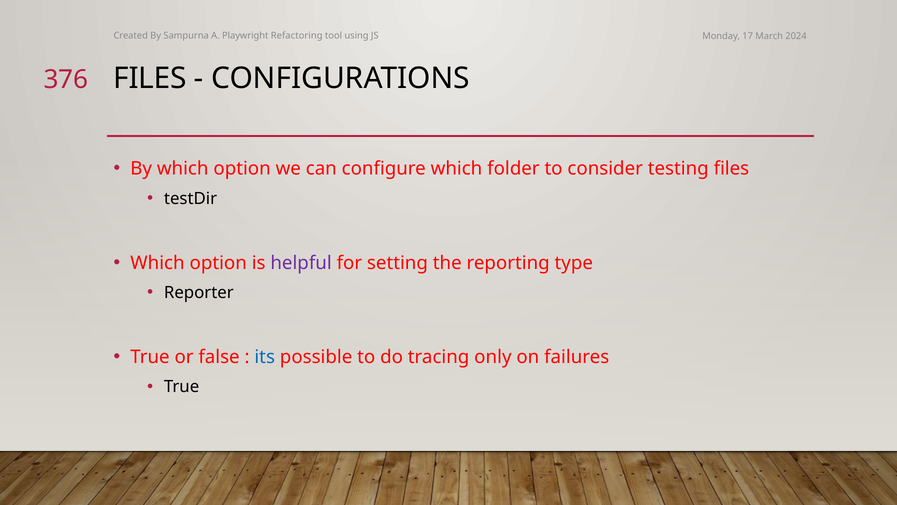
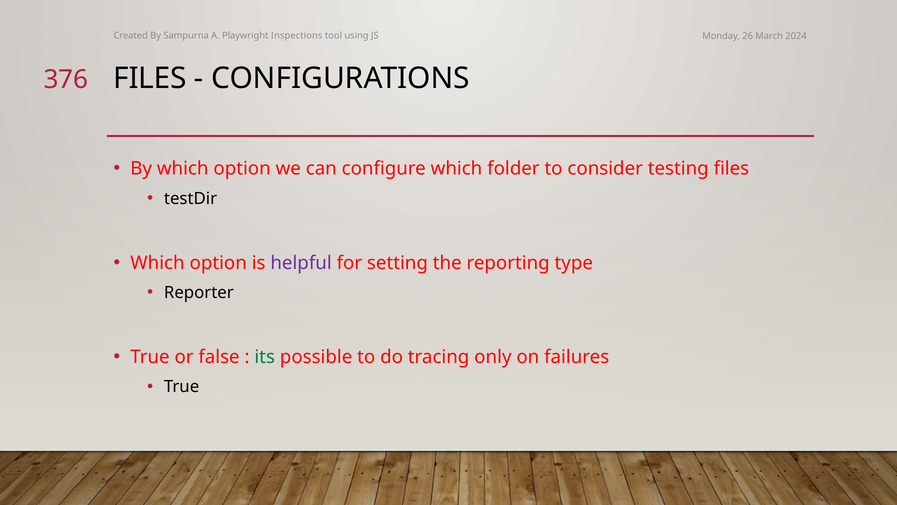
Refactoring: Refactoring -> Inspections (297, 36)
17: 17 -> 26 (748, 36)
its colour: blue -> green (265, 357)
